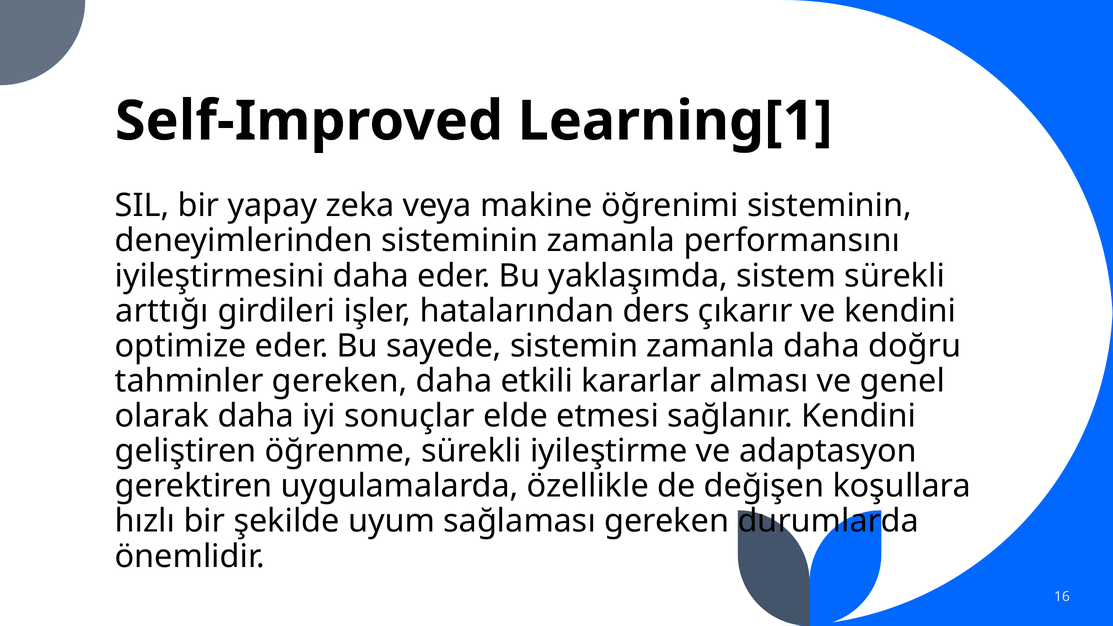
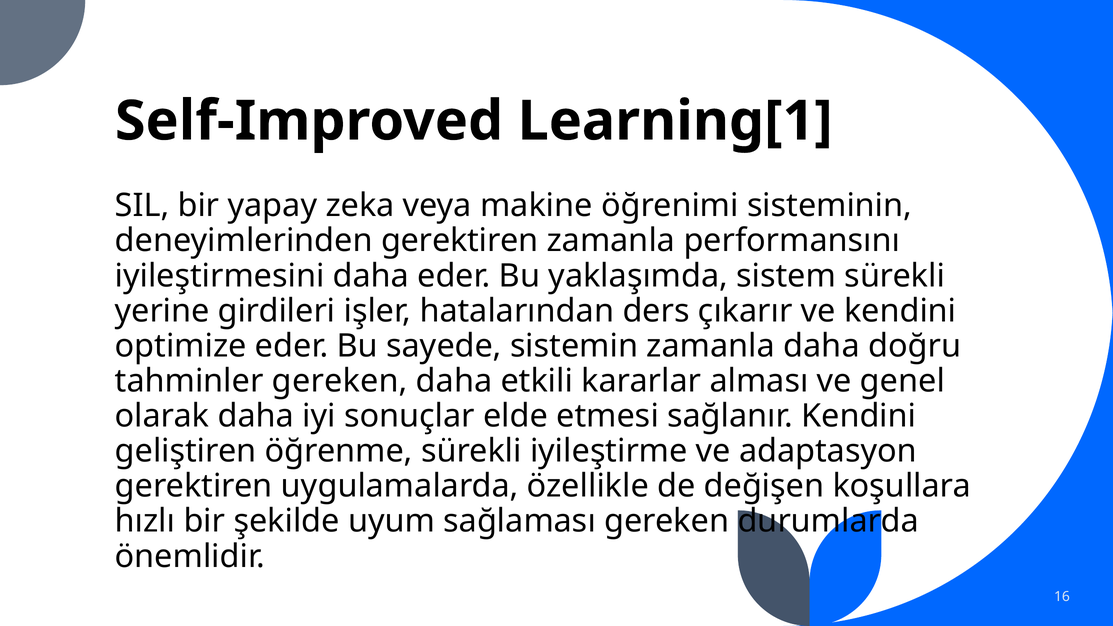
deneyimlerinden sisteminin: sisteminin -> gerektiren (460, 241)
arttığı: arttığı -> yerine (162, 311)
